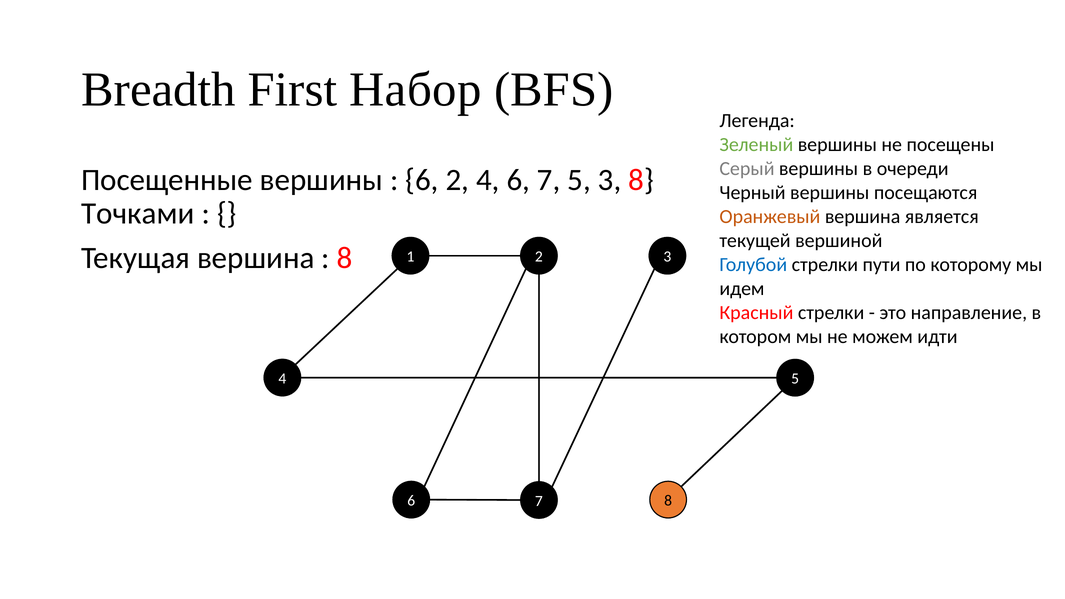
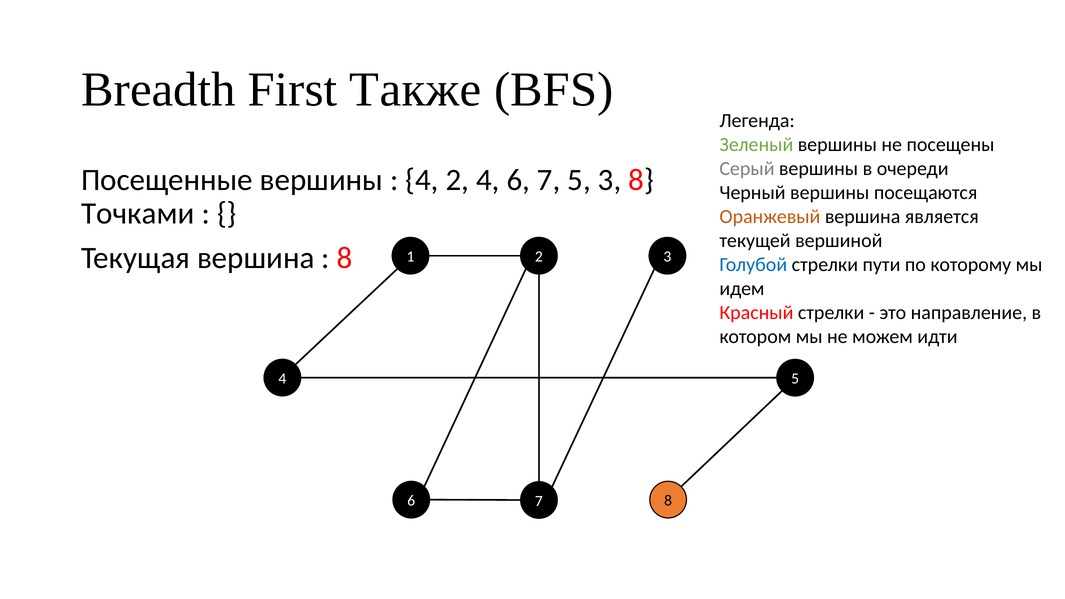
Набор: Набор -> Также (415, 89)
6: 6 -> 4 (422, 180)
